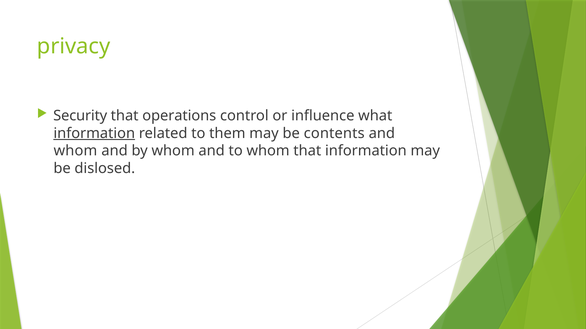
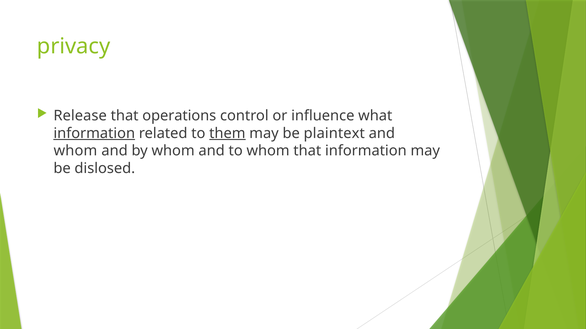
Security: Security -> Release (80, 116)
them underline: none -> present (227, 133)
contents: contents -> plaintext (334, 133)
